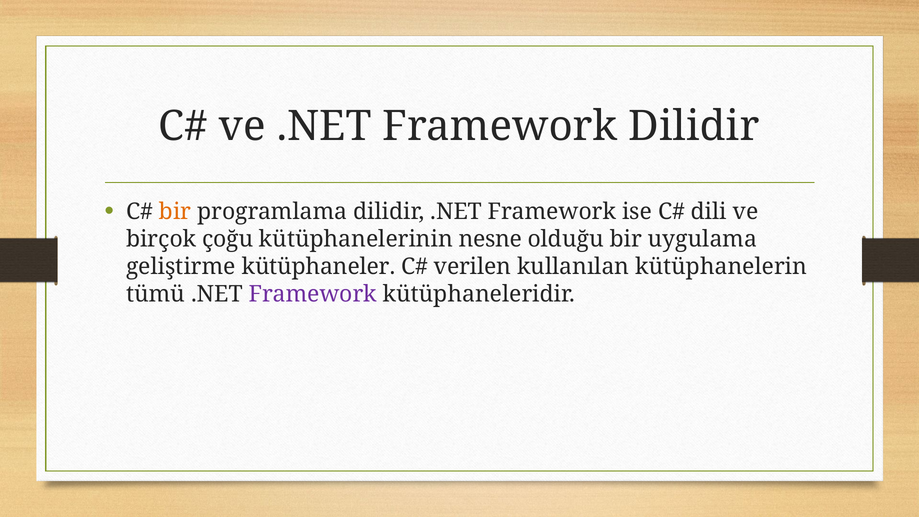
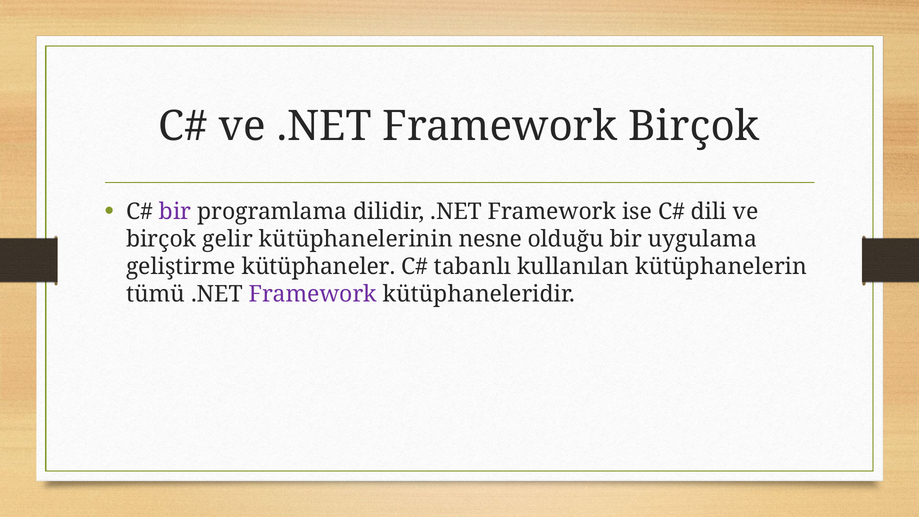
Framework Dilidir: Dilidir -> Birçok (694, 126)
bir colour: orange -> purple (175, 212)
çoğu: çoğu -> gelir (228, 239)
verilen: verilen -> tabanlı (473, 267)
